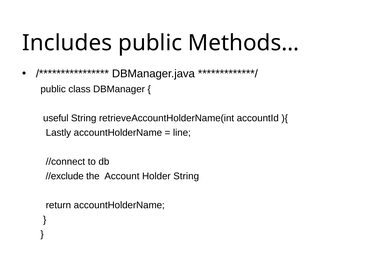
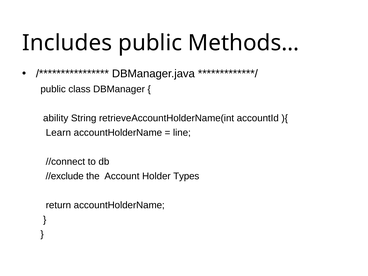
useful: useful -> ability (56, 118)
Lastly: Lastly -> Learn (58, 133)
Holder String: String -> Types (186, 176)
